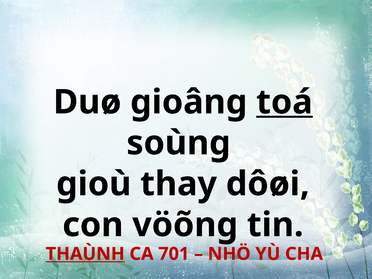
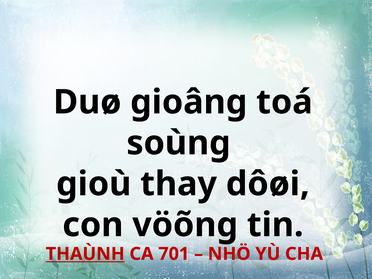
toá underline: present -> none (284, 102)
